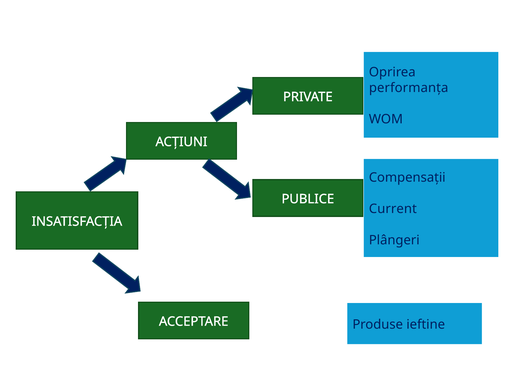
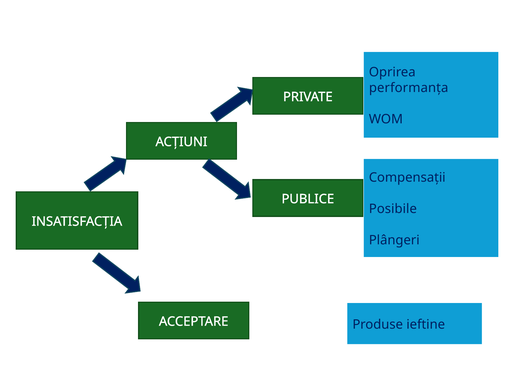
Current: Current -> Posibile (393, 209)
